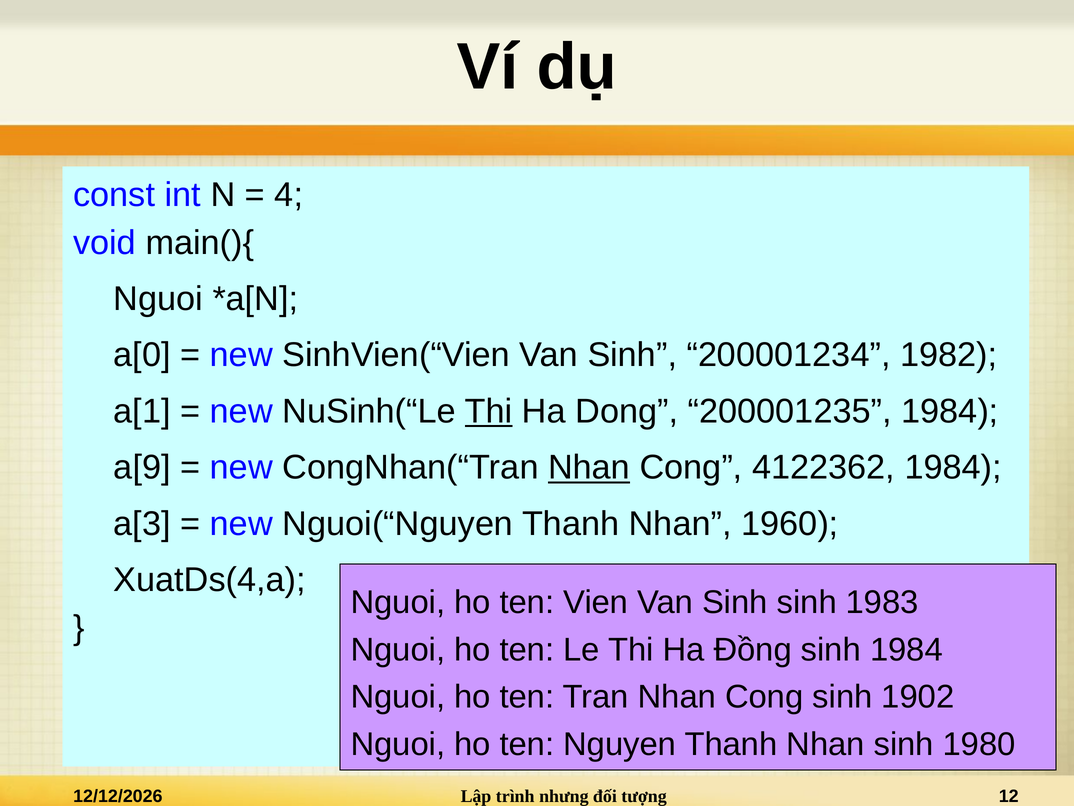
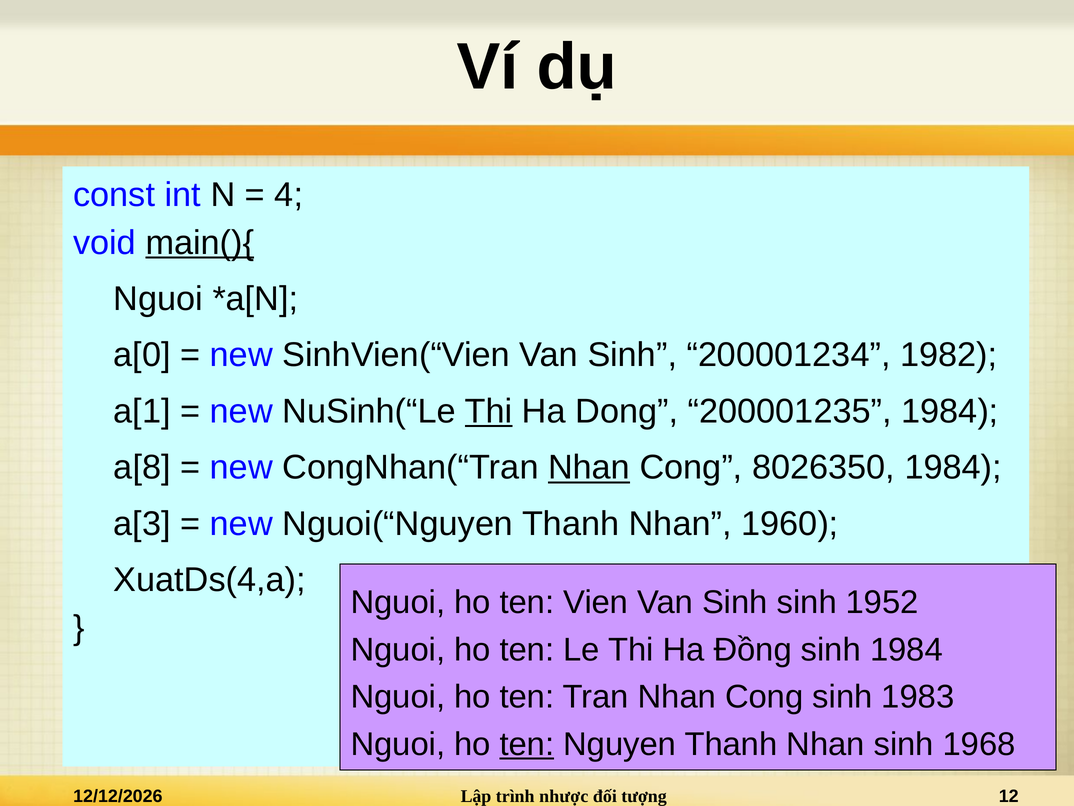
main(){ underline: none -> present (200, 243)
a[9: a[9 -> a[8 (142, 467)
4122362: 4122362 -> 8026350 (824, 467)
1983: 1983 -> 1952 (882, 602)
1902: 1902 -> 1983 (918, 697)
ten underline: none -> present (527, 744)
1980: 1980 -> 1968 (979, 744)
nhưng: nhưng -> nhược (564, 796)
